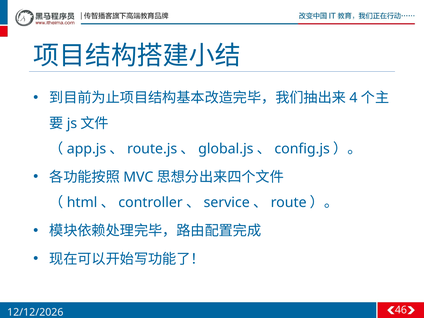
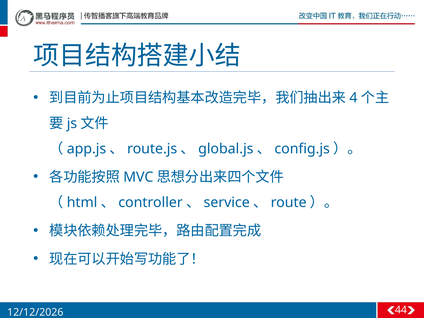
46: 46 -> 44 (401, 310)
